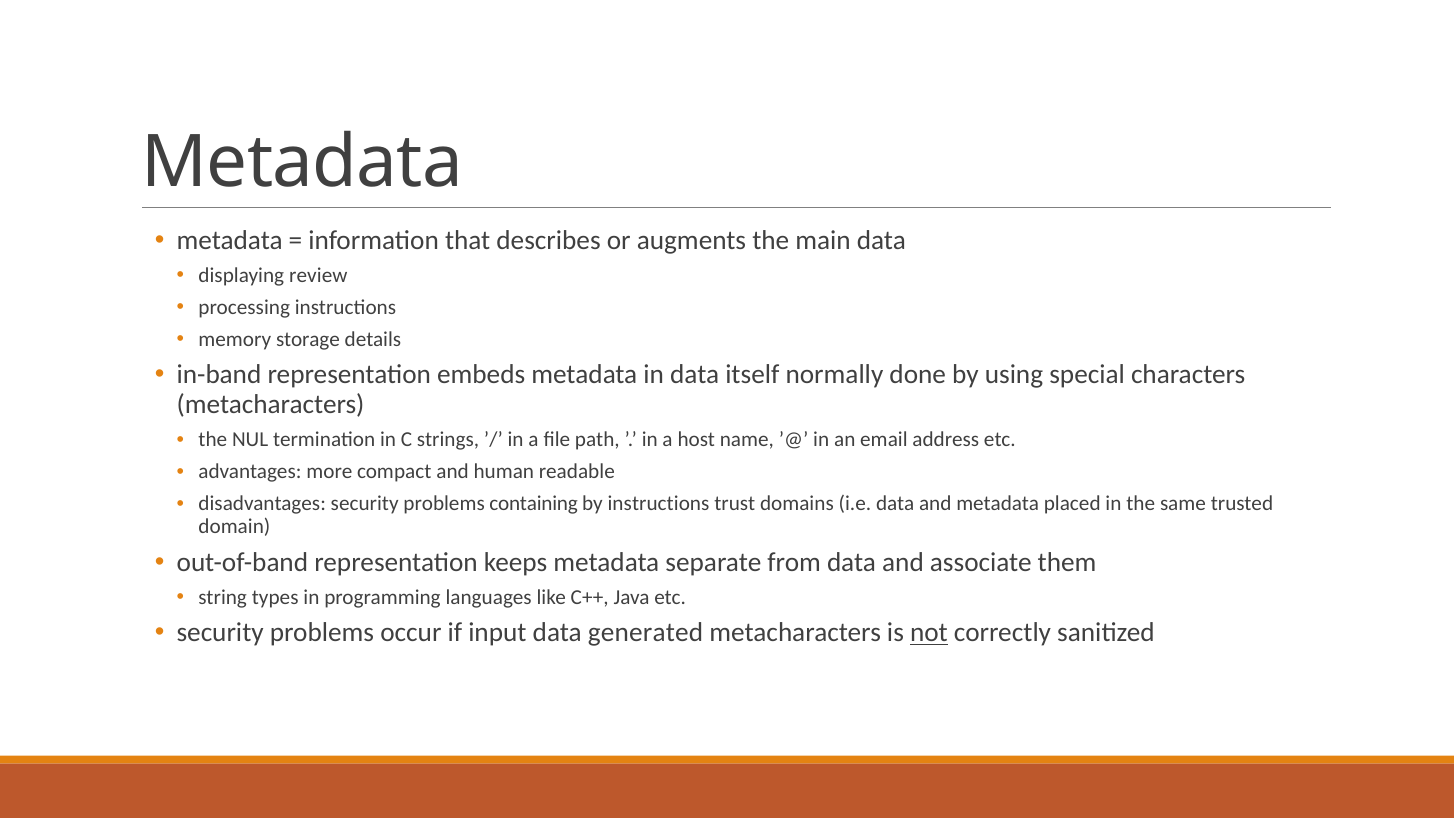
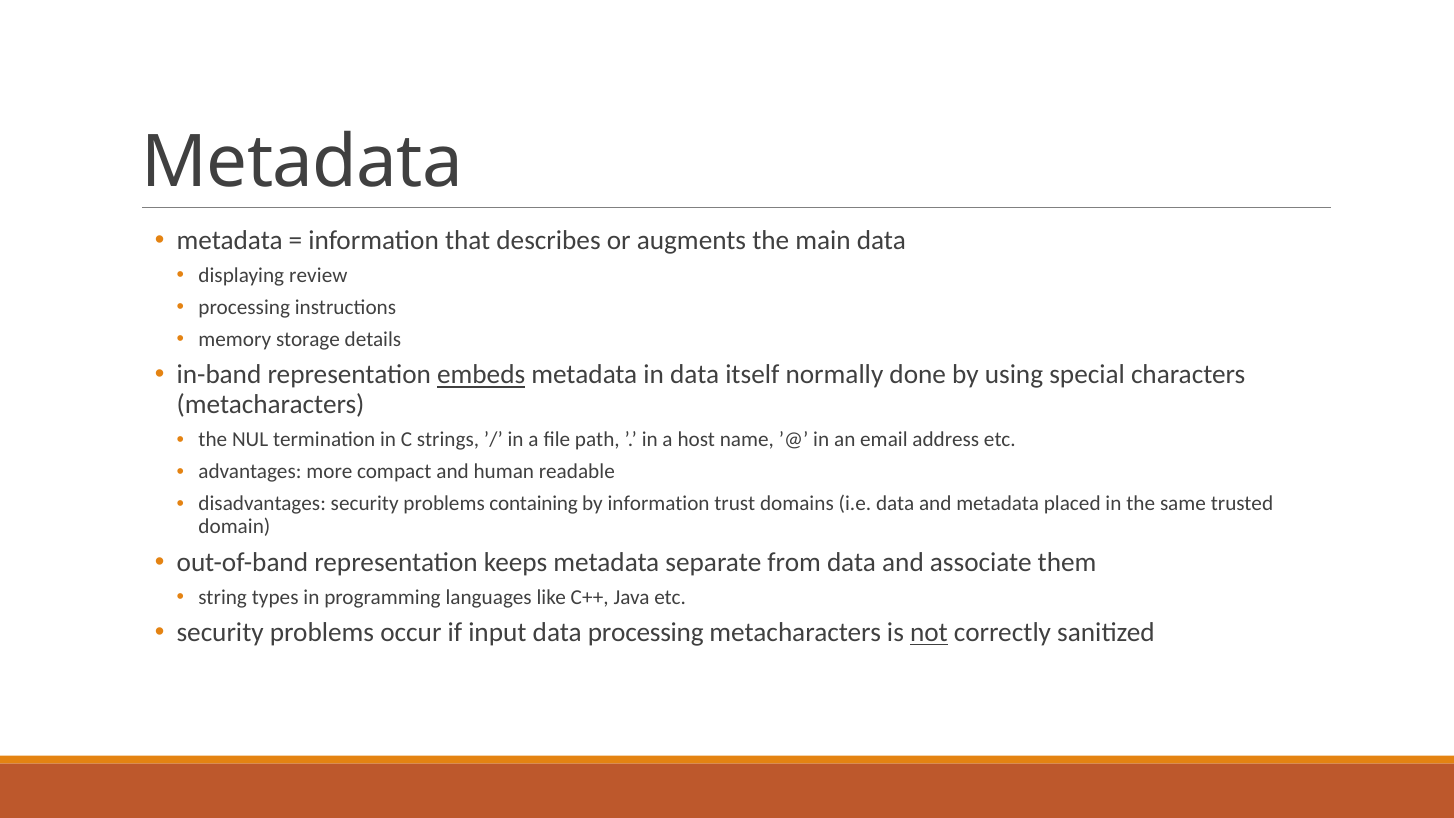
embeds underline: none -> present (481, 375)
by instructions: instructions -> information (659, 504)
data generated: generated -> processing (646, 633)
